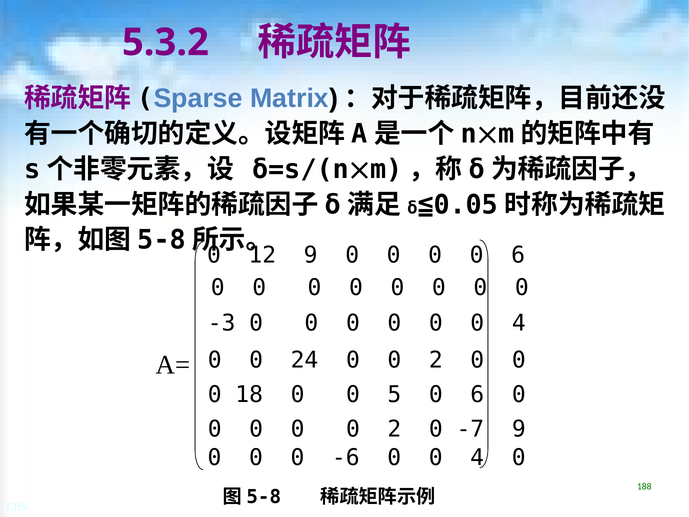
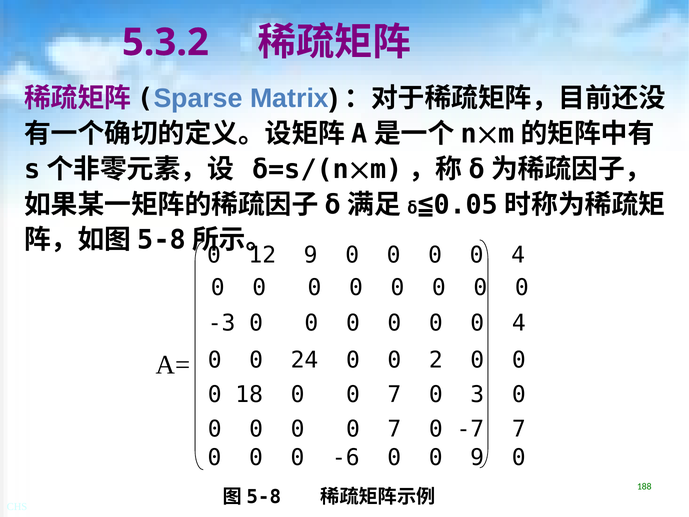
6: 6 -> 4 (518, 255)
18 0 0 5: 5 -> 7 (394, 394)
6: 6 -> 3 (477, 394)
0 0 0 2: 2 -> 7 (394, 429)
-7 9: 9 -> 7 (519, 429)
-6 0 0 4: 4 -> 9 (477, 458)
